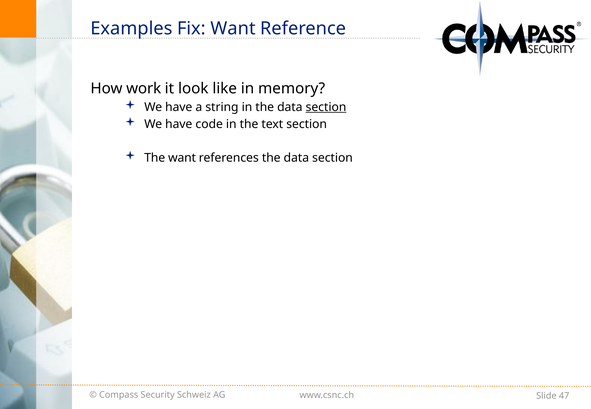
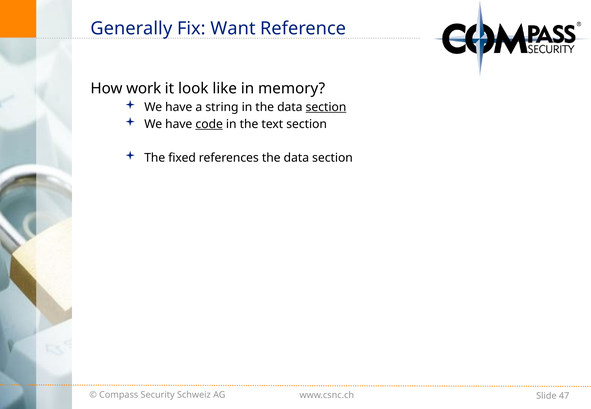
Examples: Examples -> Generally (131, 29)
code underline: none -> present (209, 124)
The want: want -> fixed (182, 158)
